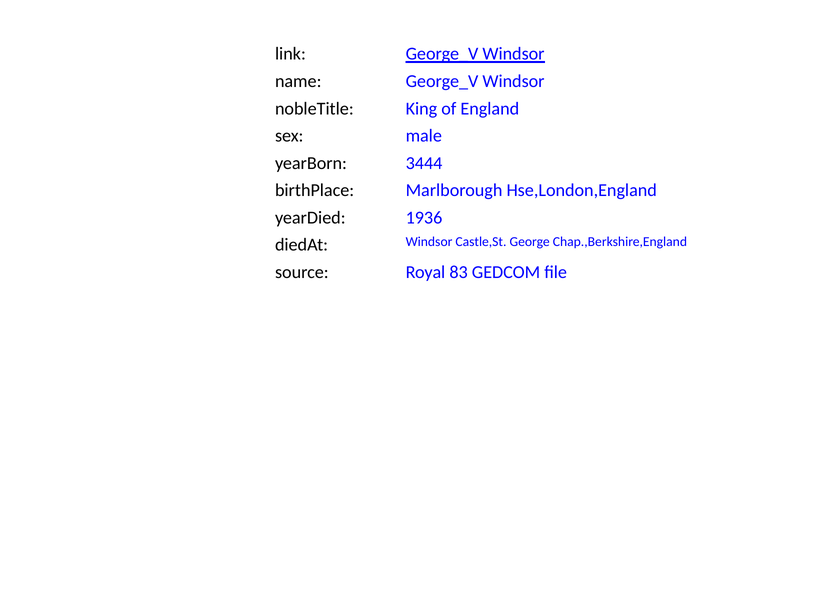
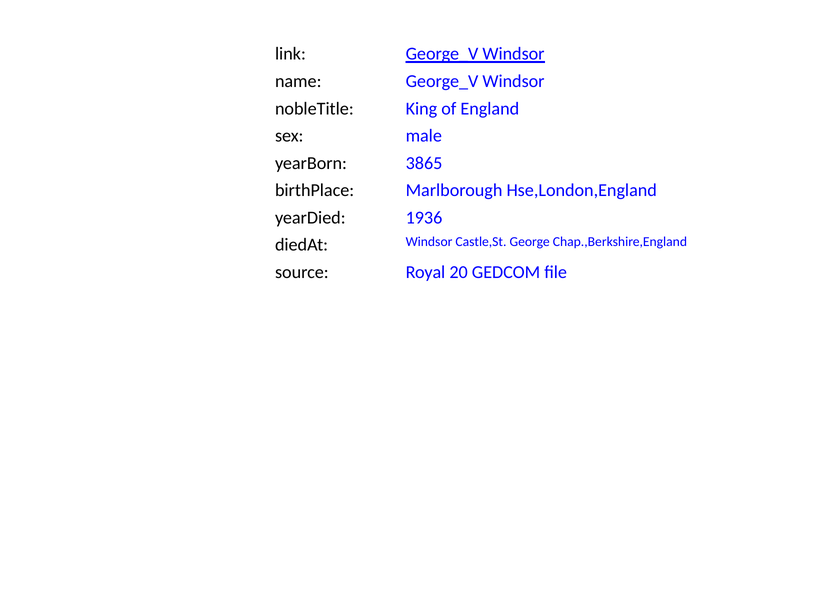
3444: 3444 -> 3865 (424, 163)
83: 83 -> 20 (459, 272)
